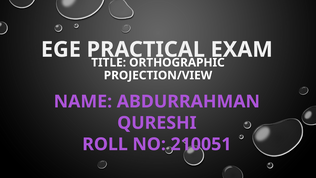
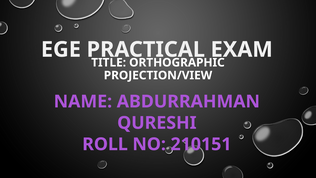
210051: 210051 -> 210151 (201, 144)
